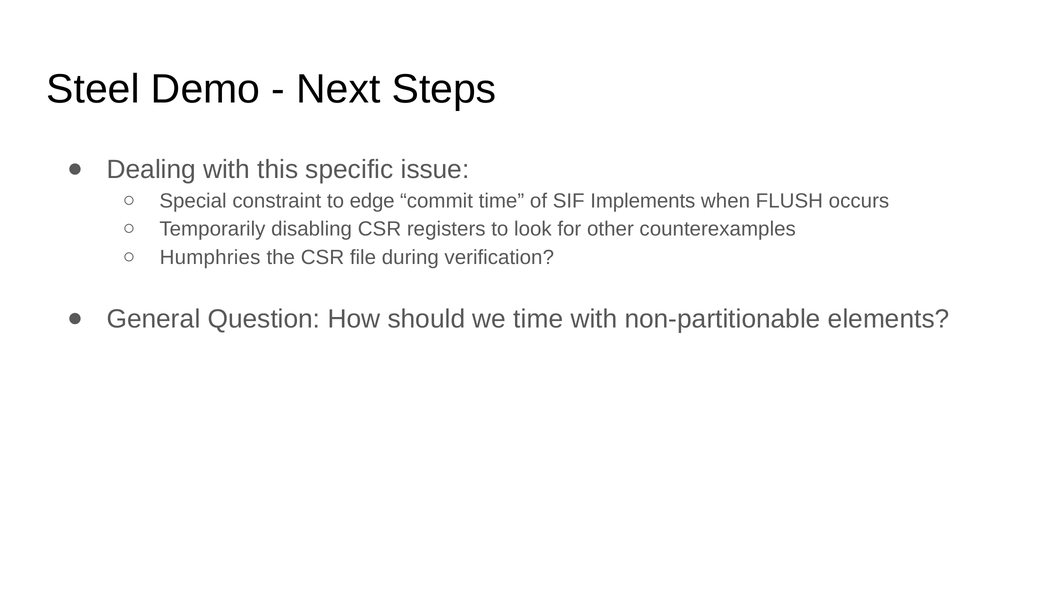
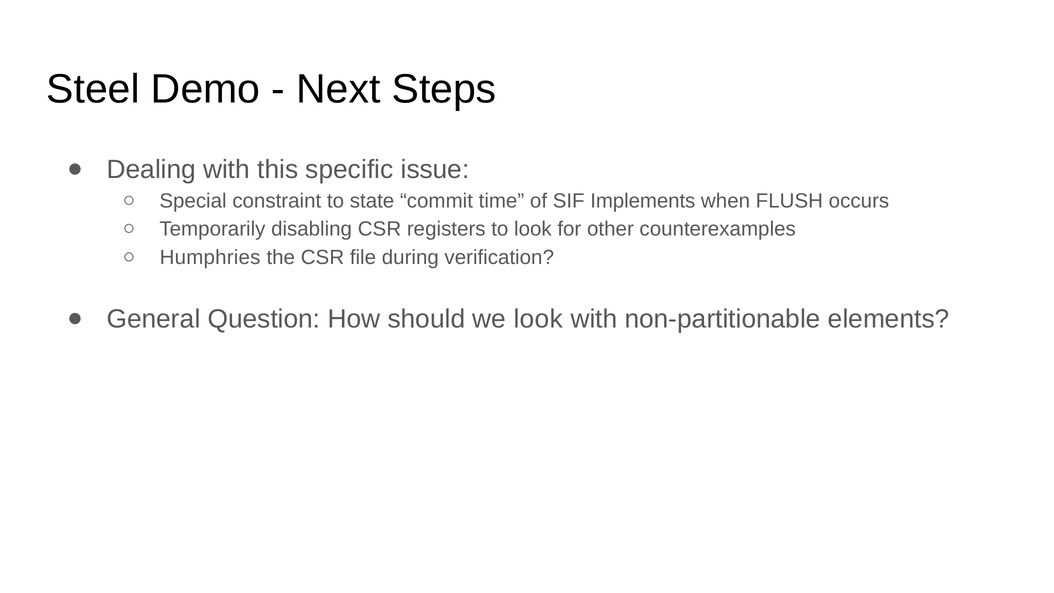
edge: edge -> state (372, 201)
we time: time -> look (538, 319)
